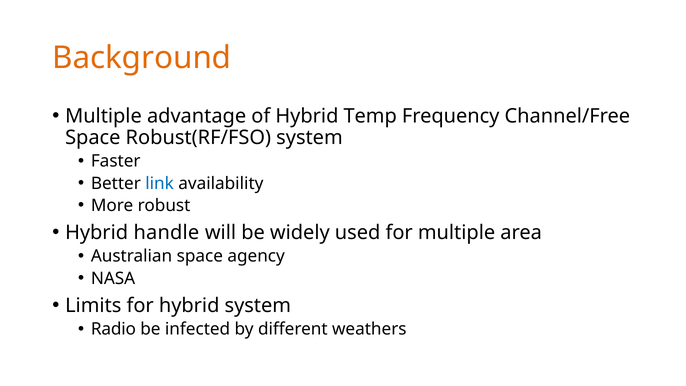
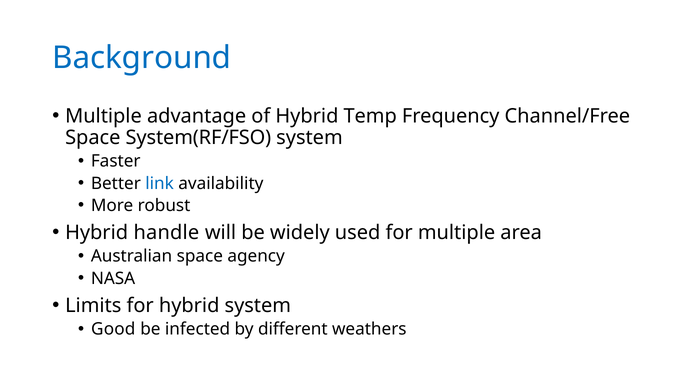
Background colour: orange -> blue (142, 58)
Robust(RF/FSO: Robust(RF/FSO -> System(RF/FSO (198, 138)
Radio: Radio -> Good (113, 329)
